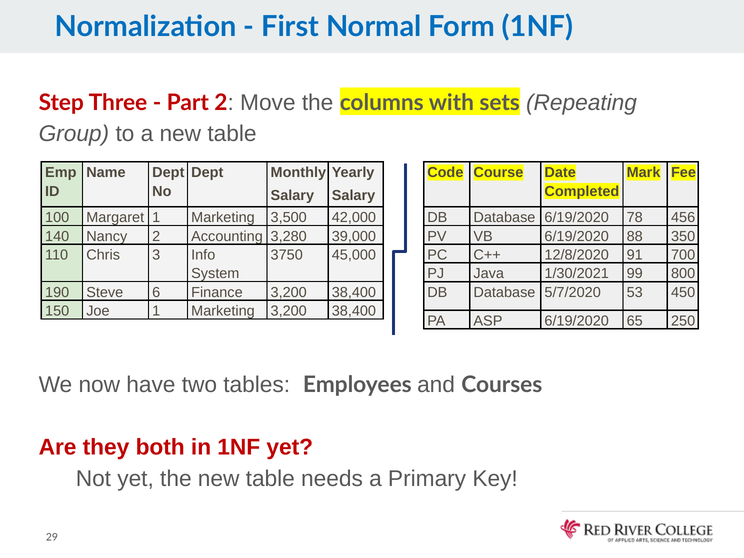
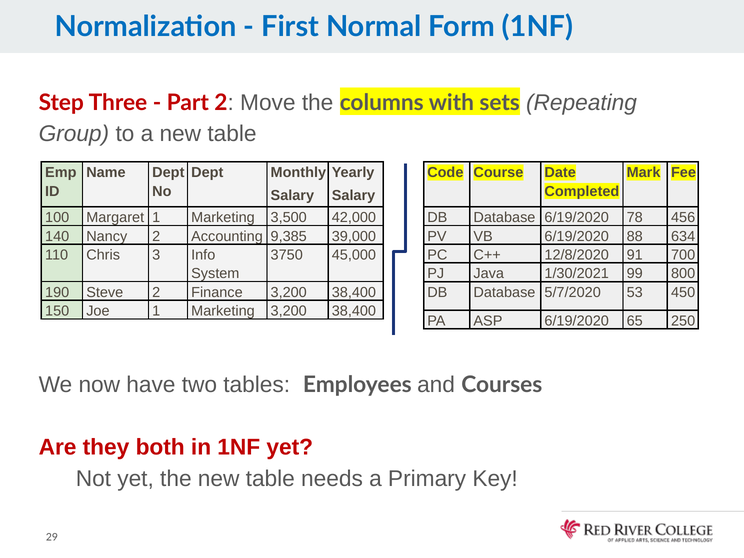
3,280: 3,280 -> 9,385 (289, 236)
350: 350 -> 634 (683, 236)
Steve 6: 6 -> 2 (156, 292)
